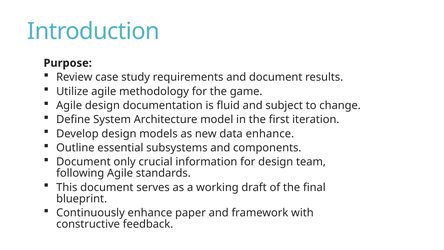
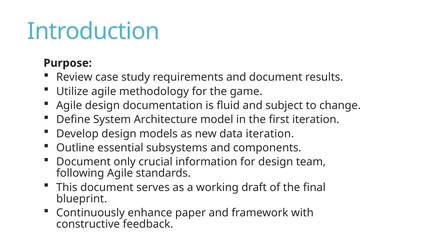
data enhance: enhance -> iteration (270, 134)
